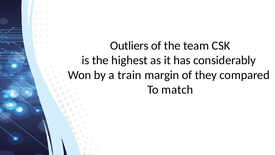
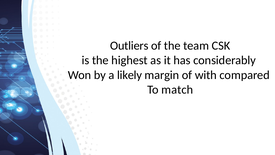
train: train -> likely (130, 75)
they: they -> with (206, 75)
